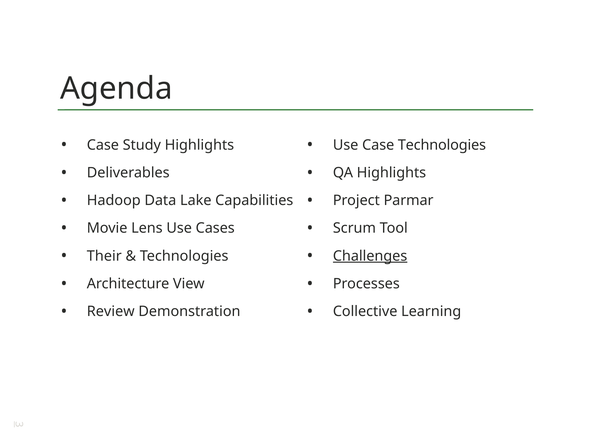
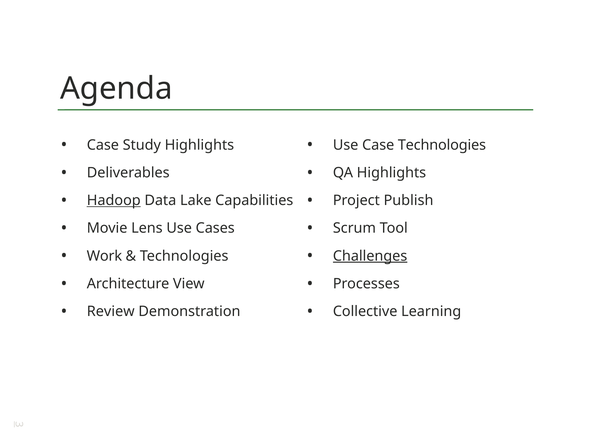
Hadoop underline: none -> present (114, 200)
Parmar: Parmar -> Publish (409, 200)
Their: Their -> Work (104, 256)
